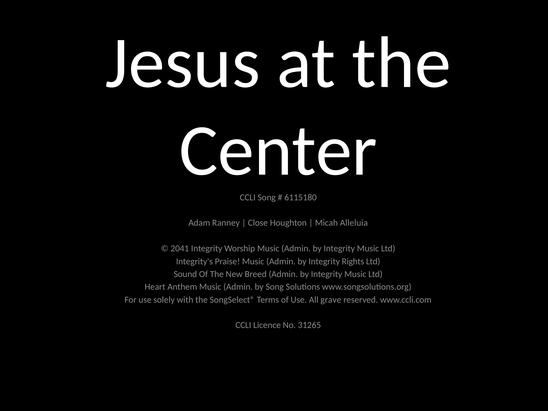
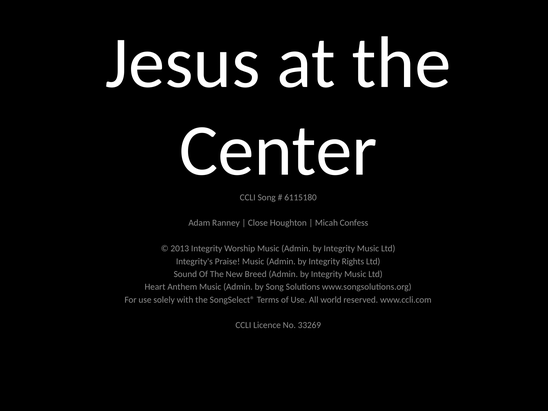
Alleluia: Alleluia -> Confess (354, 223)
2041: 2041 -> 2013 (180, 249)
grave: grave -> world (331, 300)
31265: 31265 -> 33269 (309, 325)
